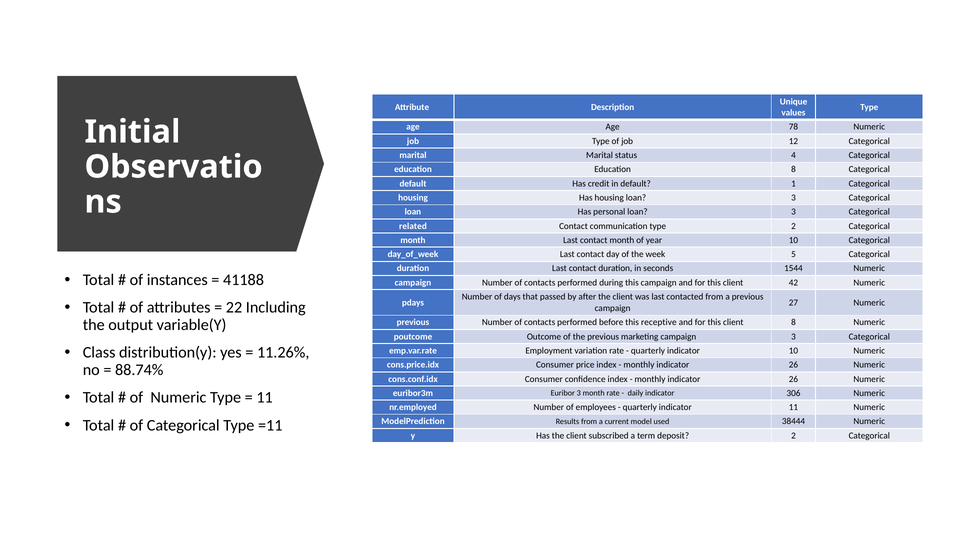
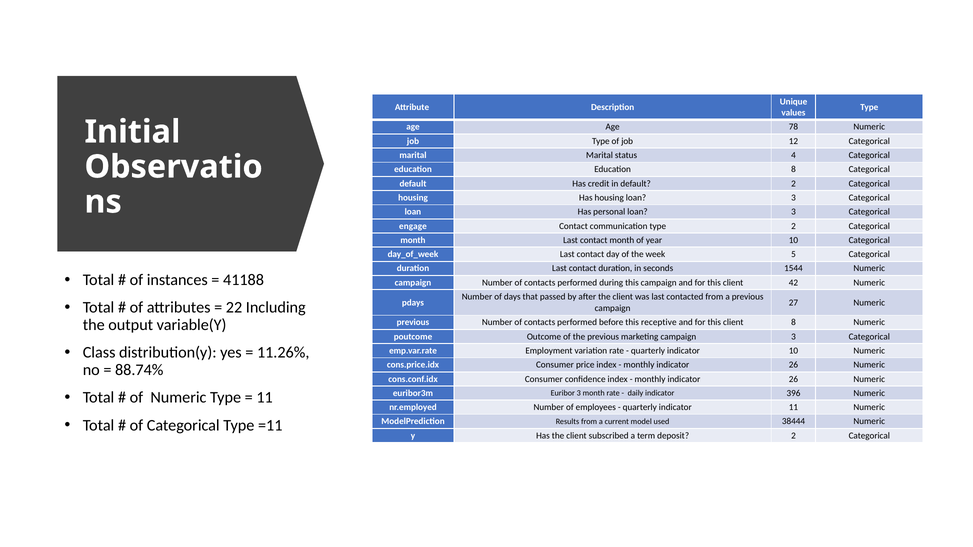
default 1: 1 -> 2 (793, 184)
related: related -> engage (413, 226)
306: 306 -> 396 (793, 393)
